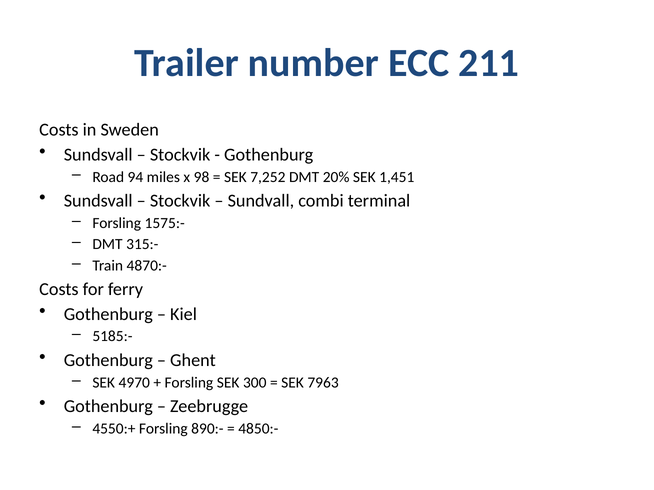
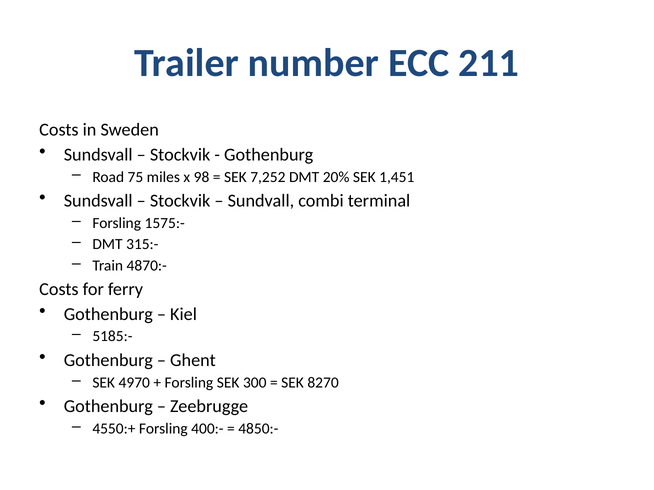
94: 94 -> 75 (135, 177)
7963: 7963 -> 8270 (323, 383)
890:-: 890:- -> 400:- (207, 429)
